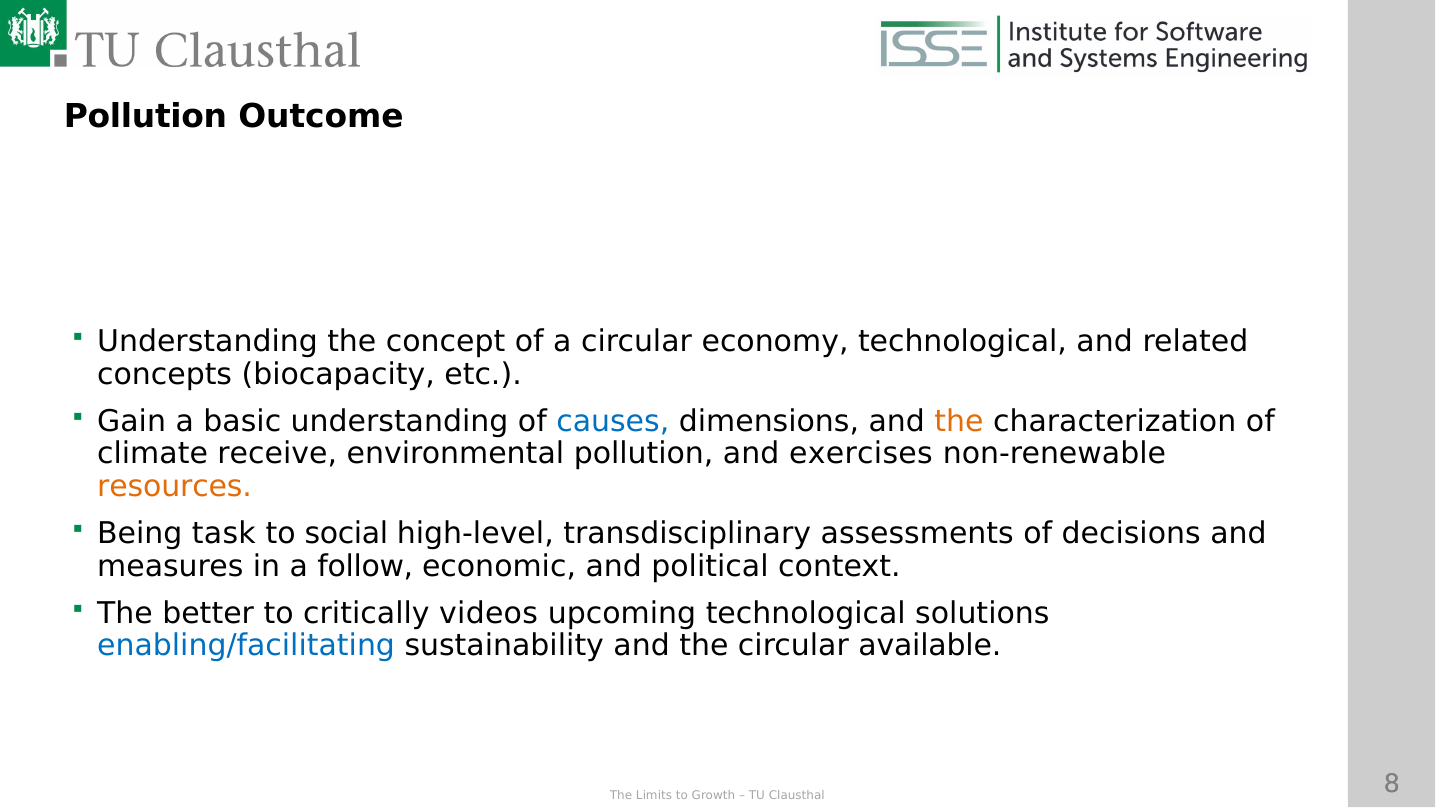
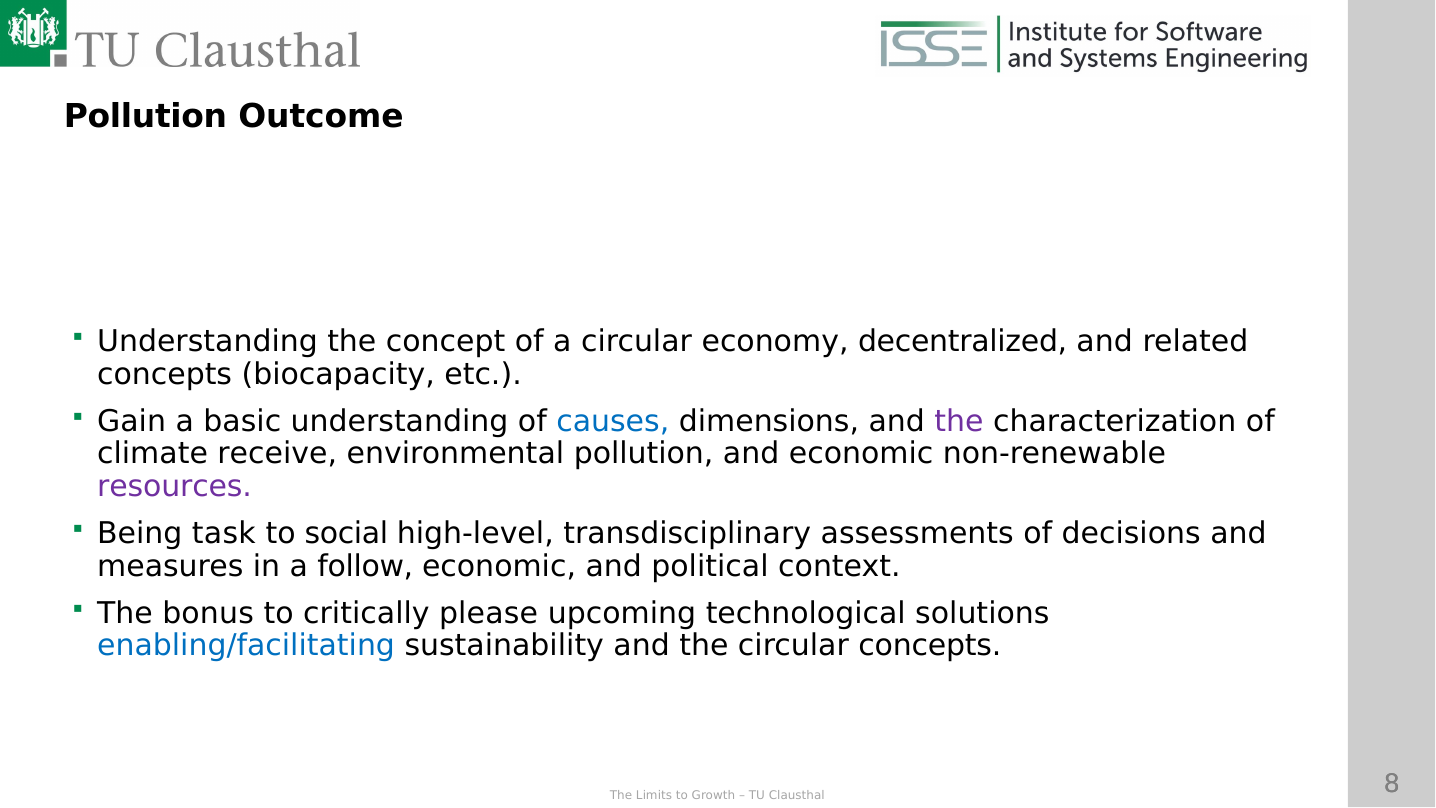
economy technological: technological -> decentralized (963, 342)
the colour: orange -> purple (959, 422)
and exercises: exercises -> economic (861, 454)
resources colour: orange -> purple (175, 486)
better: better -> bonus (208, 614)
videos: videos -> please (489, 614)
circular available: available -> concepts (930, 646)
